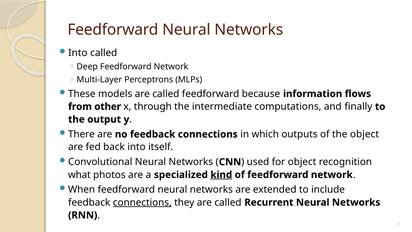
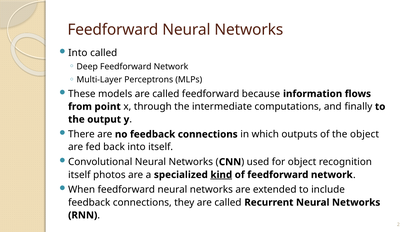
other: other -> point (108, 107)
what: what -> itself (79, 175)
connections underline: present -> none (142, 202)
